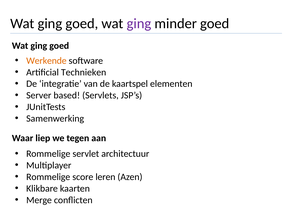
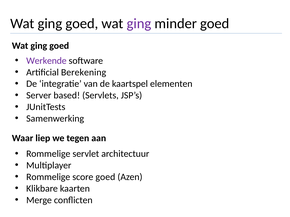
Werkende colour: orange -> purple (46, 61)
Technieken: Technieken -> Berekening (84, 72)
score leren: leren -> goed (105, 177)
